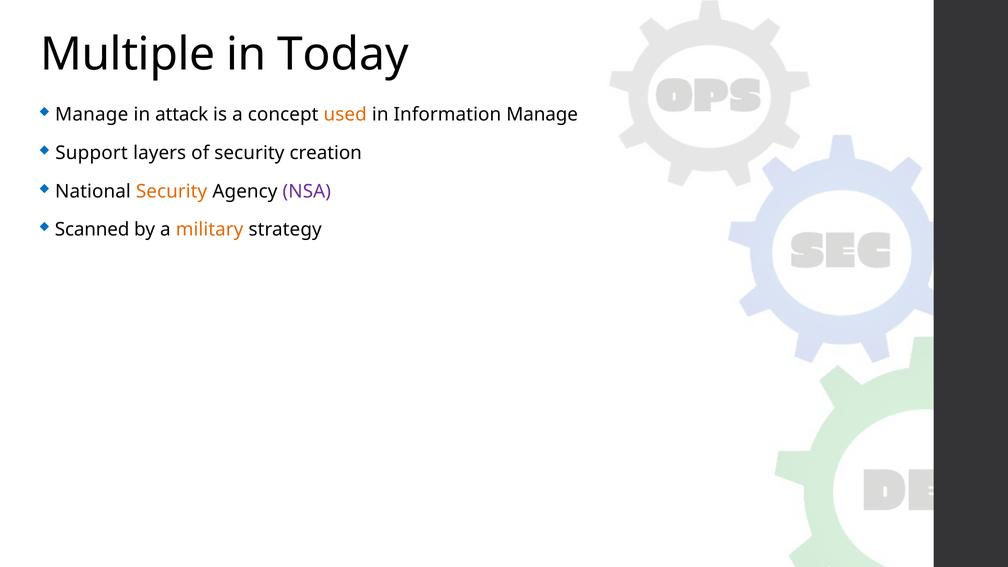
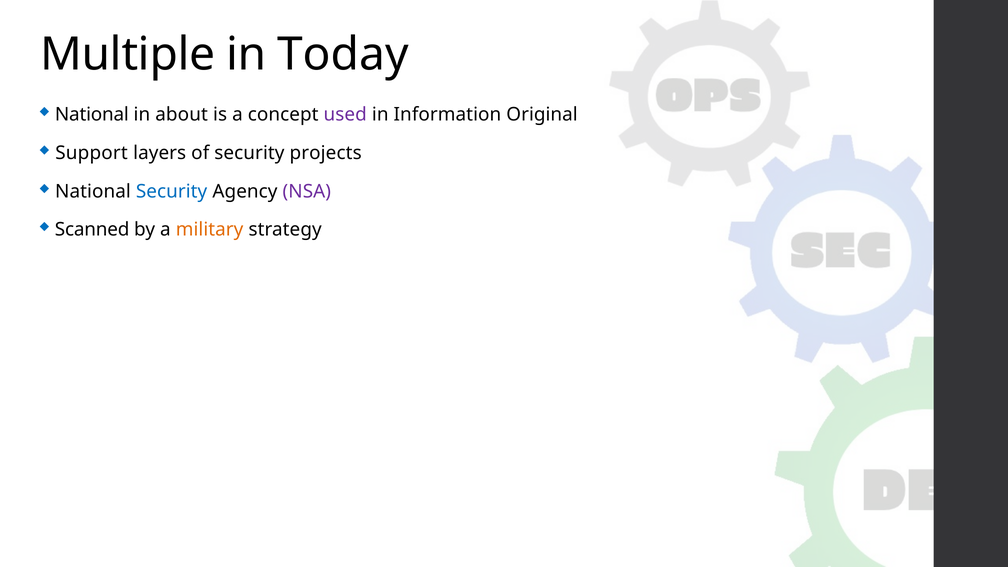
Manage: Manage -> National (92, 115)
attack: attack -> about (182, 115)
used colour: orange -> purple (345, 115)
Information Manage: Manage -> Original (542, 115)
creation: creation -> projects (326, 153)
Security colour: orange -> blue (172, 191)
